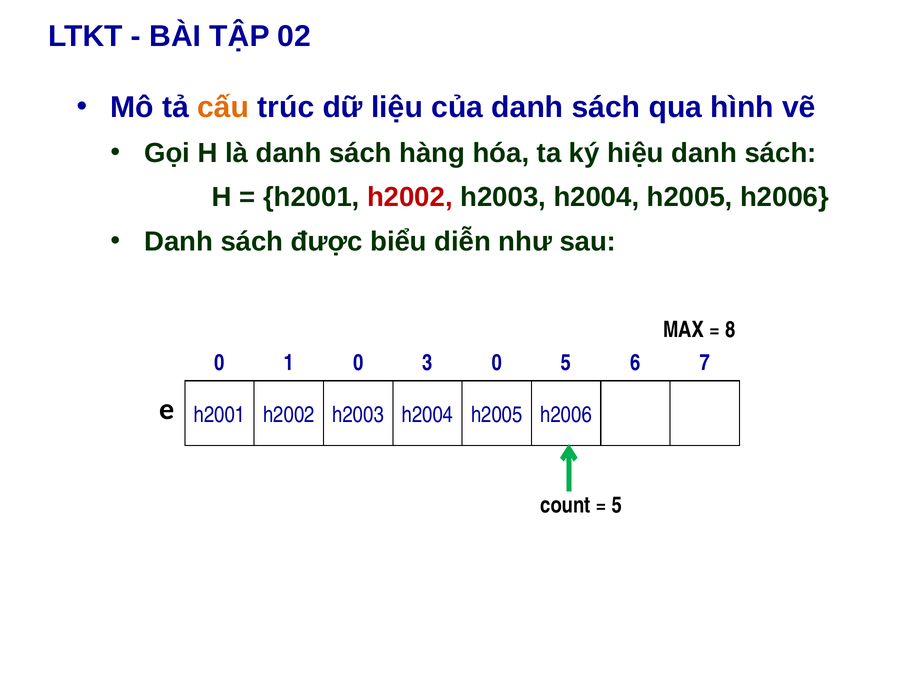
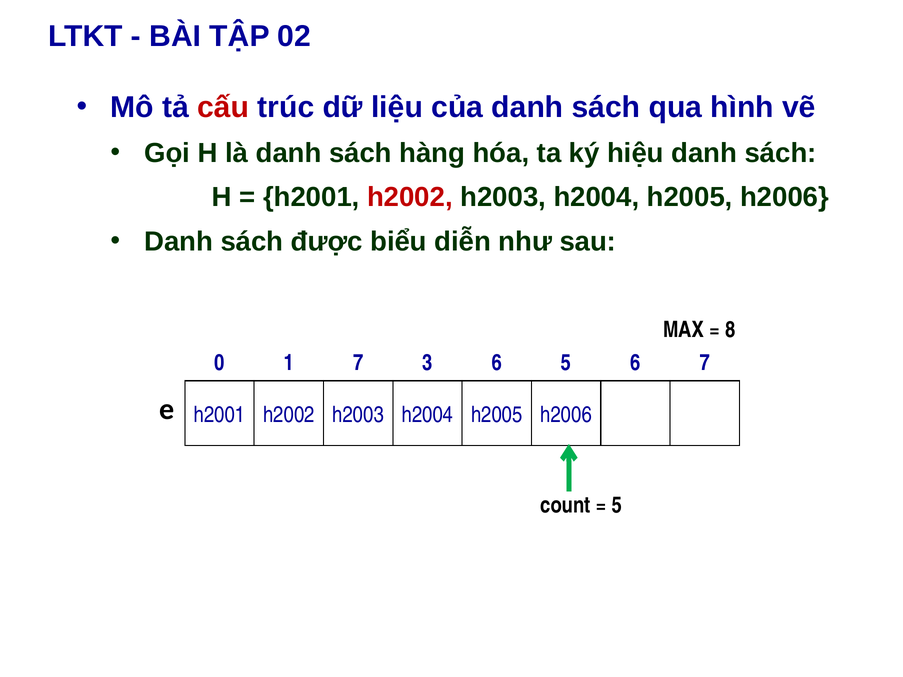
cấu colour: orange -> red (223, 107)
1 0: 0 -> 7 (358, 363)
3 0: 0 -> 6 (497, 363)
